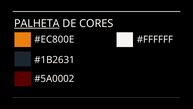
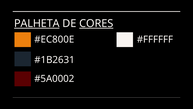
CORES underline: none -> present (96, 23)
